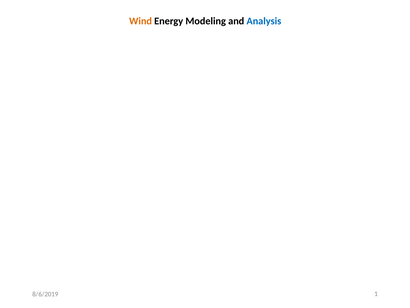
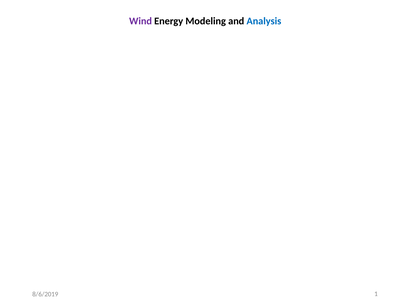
Wind colour: orange -> purple (141, 21)
